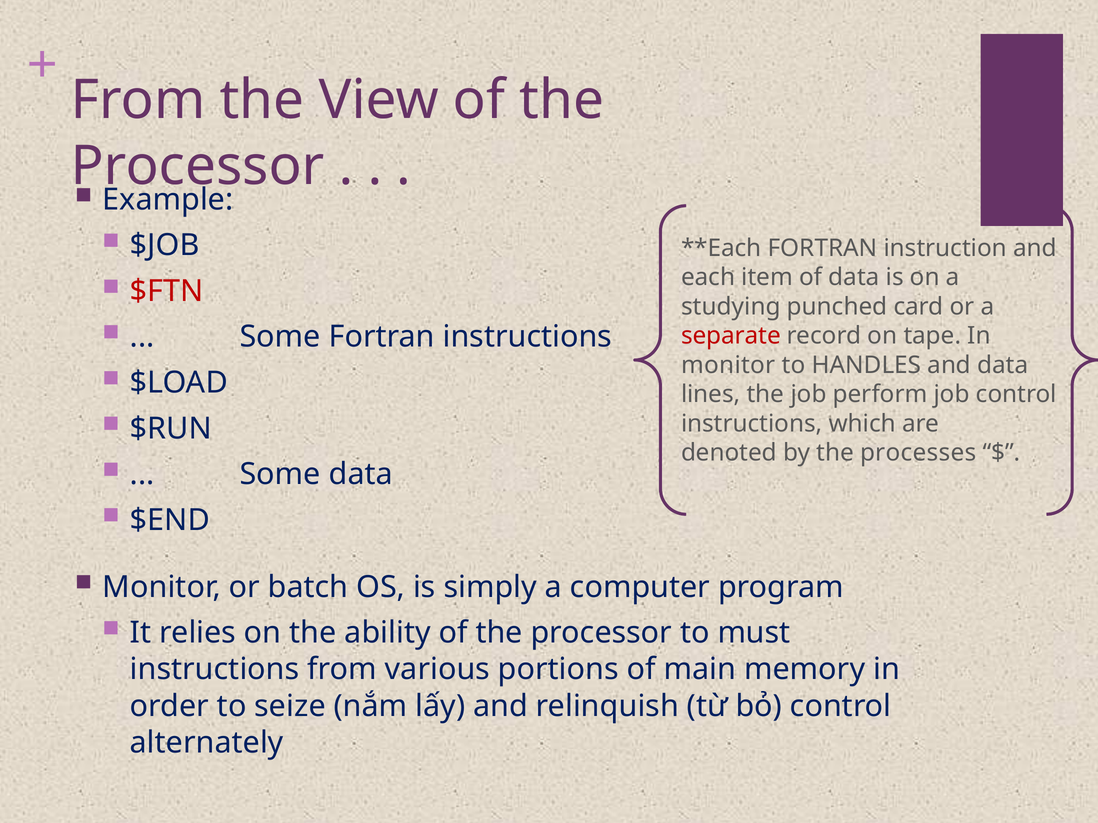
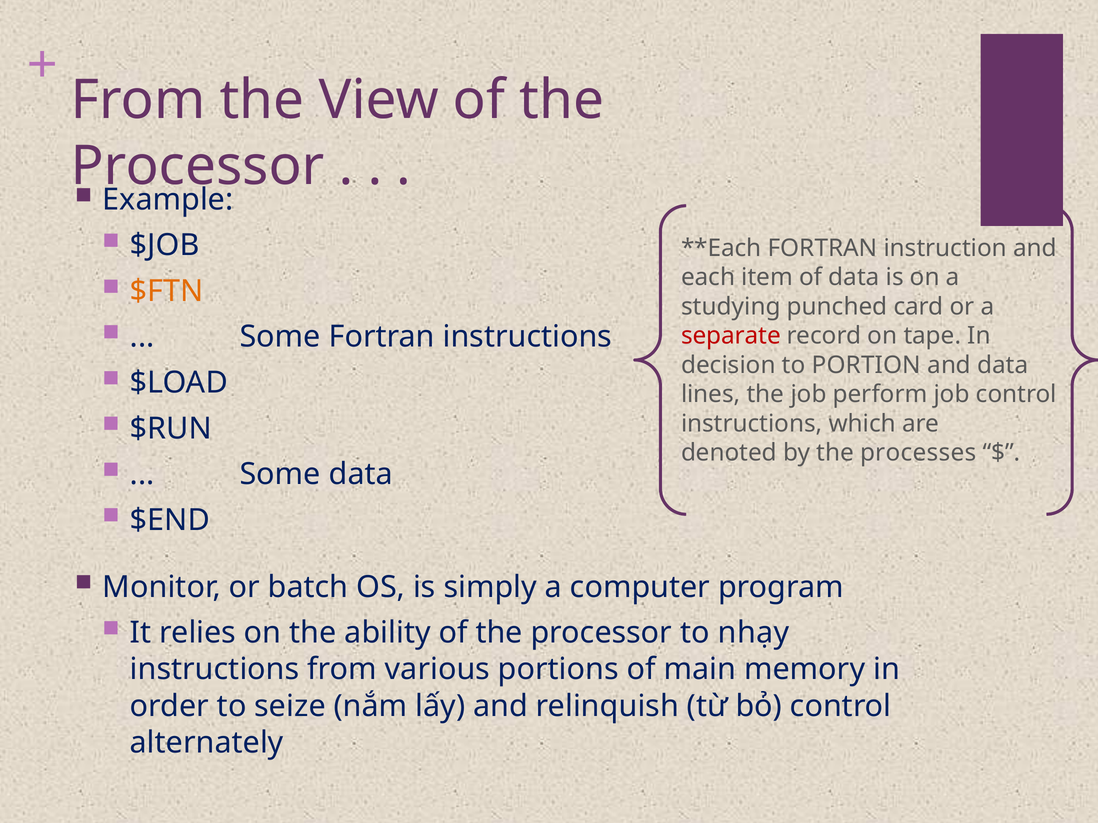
$FTN colour: red -> orange (167, 291)
monitor: monitor -> decision (728, 365)
HANDLES: HANDLES -> PORTION (866, 365)
must: must -> nhạy (754, 633)
